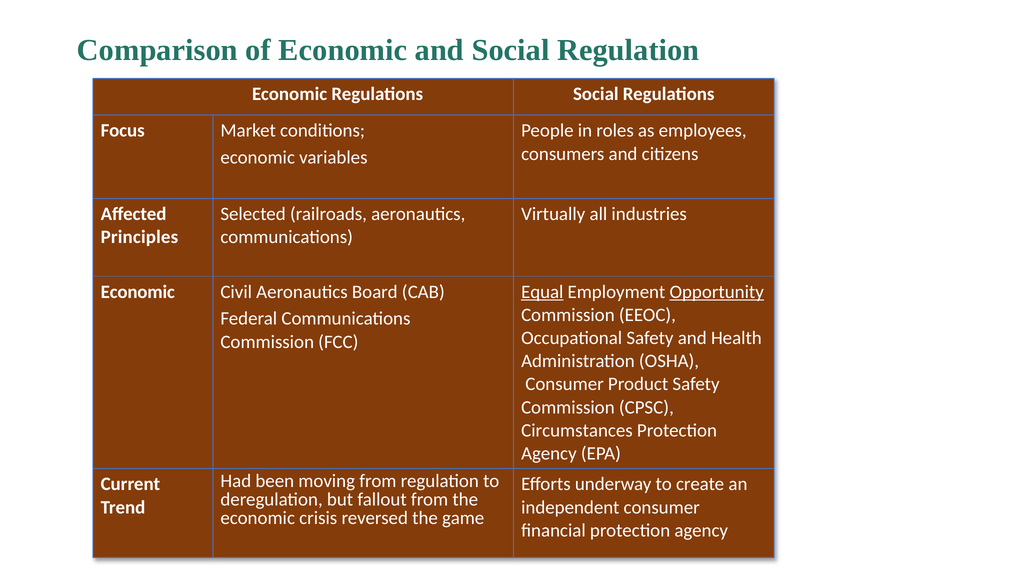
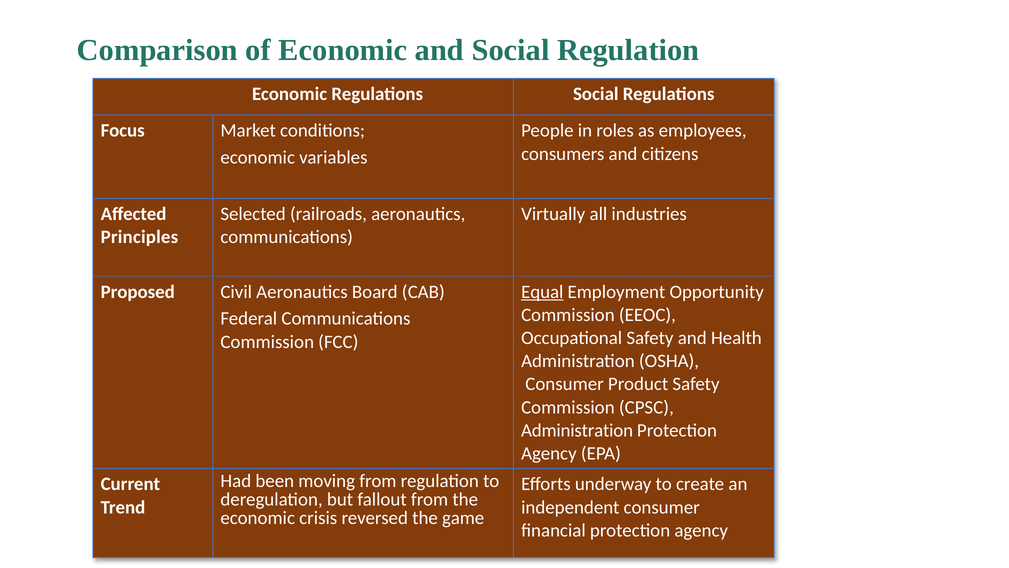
Economic: Economic -> Proposed (138, 292)
Opportunity underline: present -> none (717, 292)
Circumstances: Circumstances -> Administration (577, 430)
